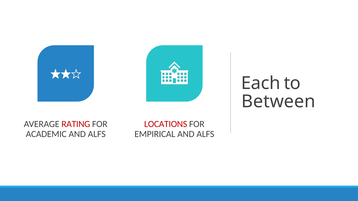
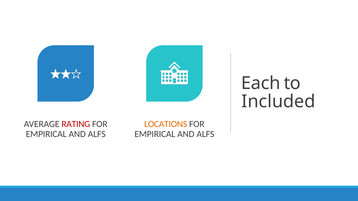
Between: Between -> Included (278, 102)
LOCATIONS colour: red -> orange (166, 124)
ACADEMIC: ACADEMIC -> EMPIRICAL (46, 134)
